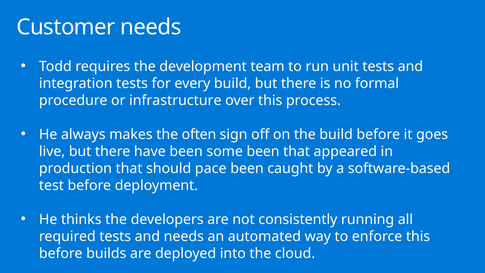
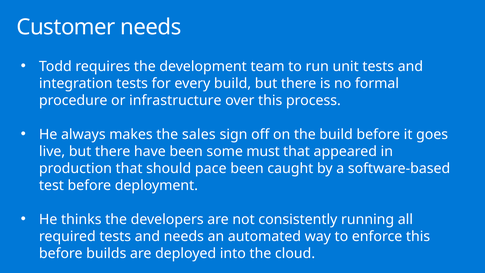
often: often -> sales (199, 134)
some been: been -> must (263, 151)
